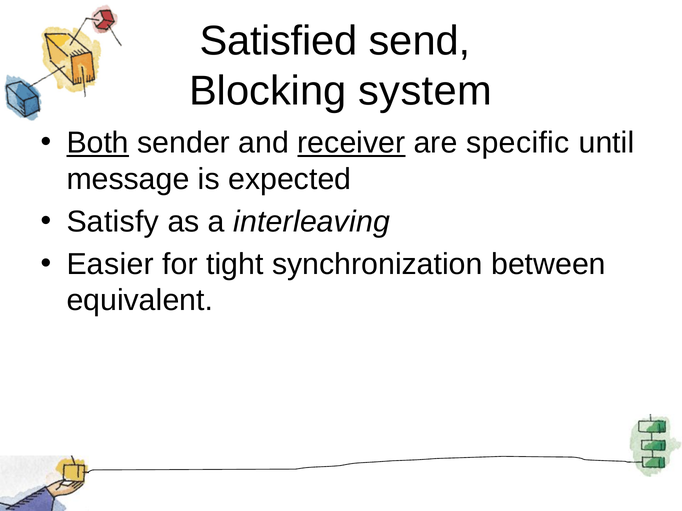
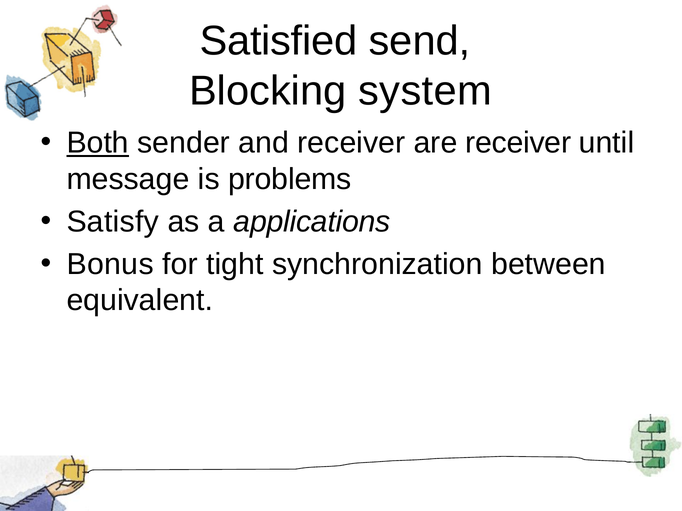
receiver underline: present -> none (351, 143)
are specific: specific -> receiver (518, 143)
expected: expected -> problems (290, 179)
interleaving: interleaving -> applications (312, 222)
Easier: Easier -> Bonus (110, 264)
